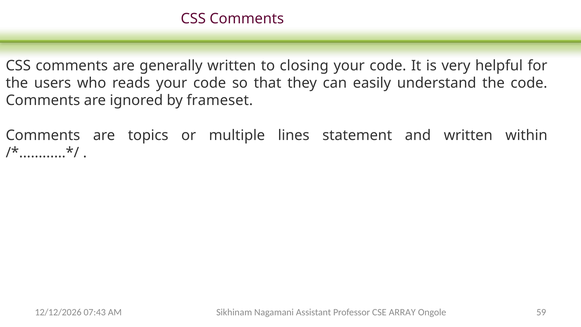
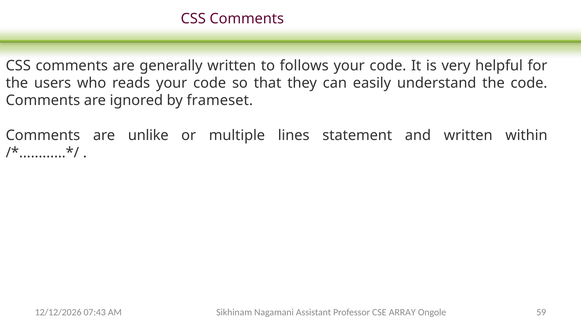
closing: closing -> follows (304, 66)
topics: topics -> unlike (148, 135)
